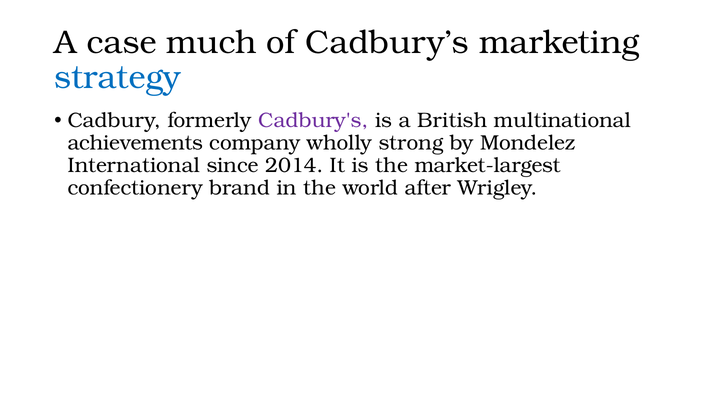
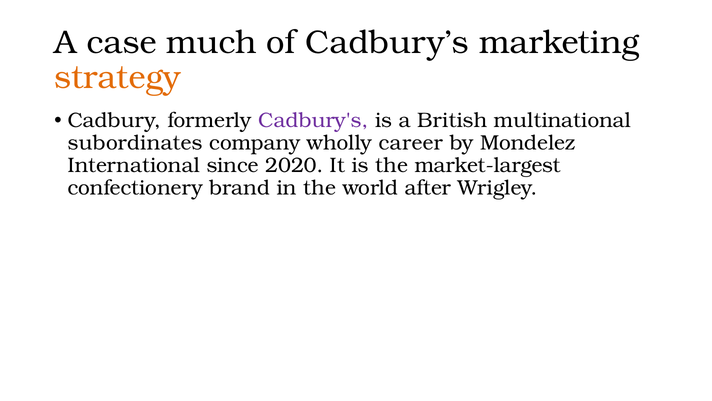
strategy colour: blue -> orange (117, 77)
achievements: achievements -> subordinates (135, 143)
strong: strong -> career (411, 143)
2014: 2014 -> 2020 (294, 165)
